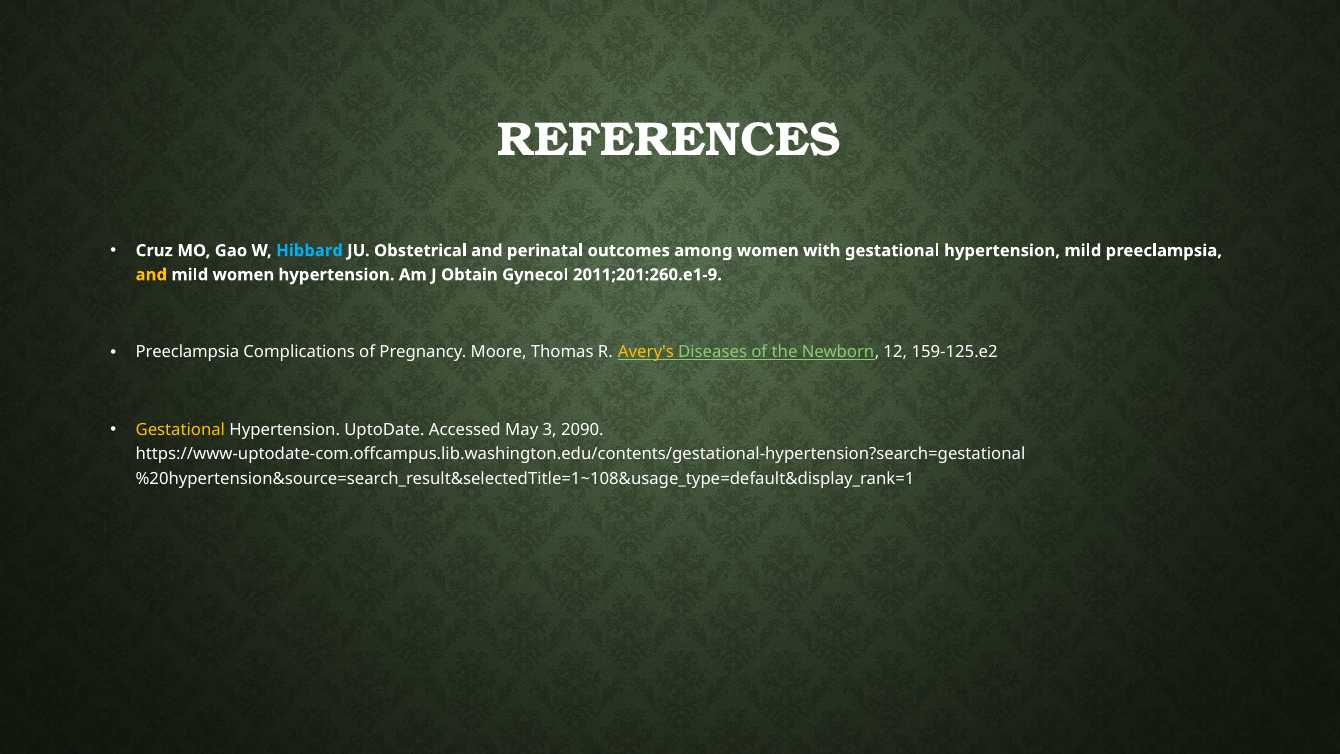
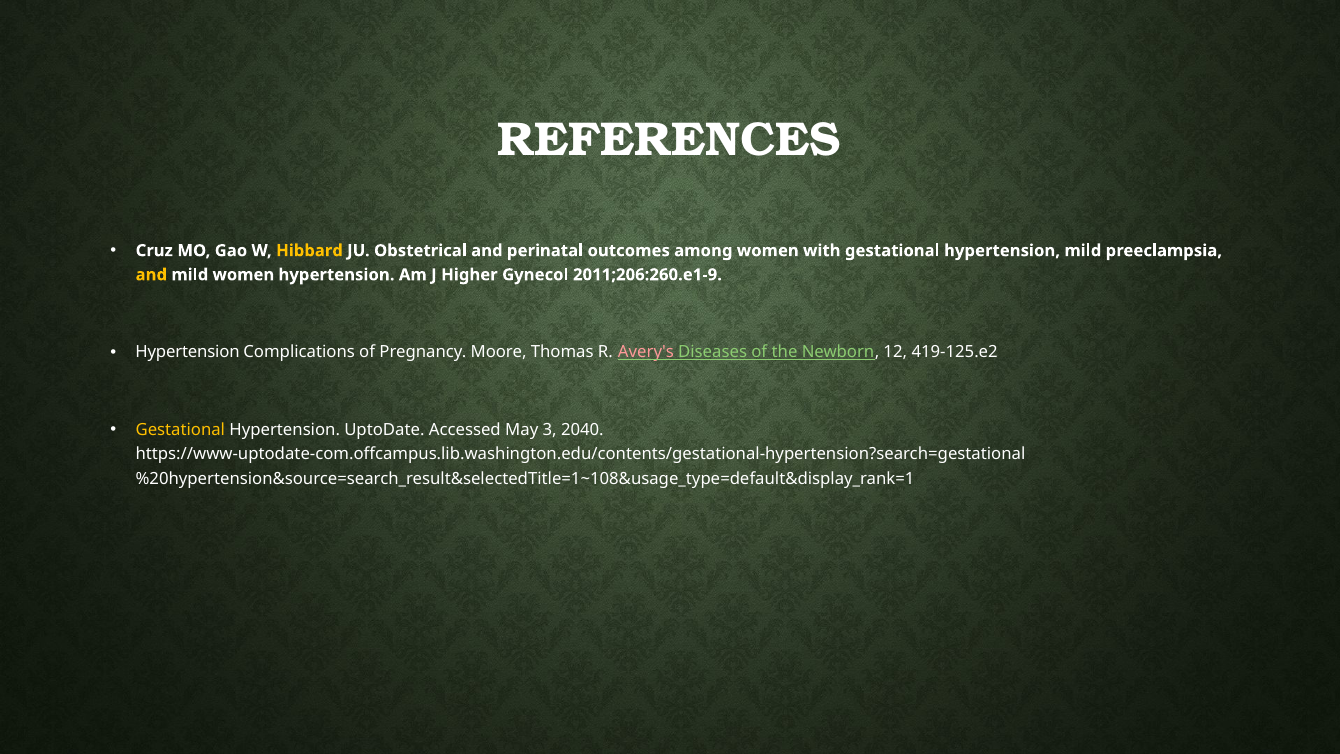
Hibbard colour: light blue -> yellow (309, 251)
Obtain: Obtain -> Higher (469, 275)
2011;201:260.e1-9: 2011;201:260.e1-9 -> 2011;206:260.e1-9 (647, 275)
Preeclampsia: Preeclampsia -> Hypertension (187, 351)
Avery's colour: yellow -> pink (646, 351)
159-125.e2: 159-125.e2 -> 419-125.e2 (955, 351)
2090: 2090 -> 2040 (582, 430)
